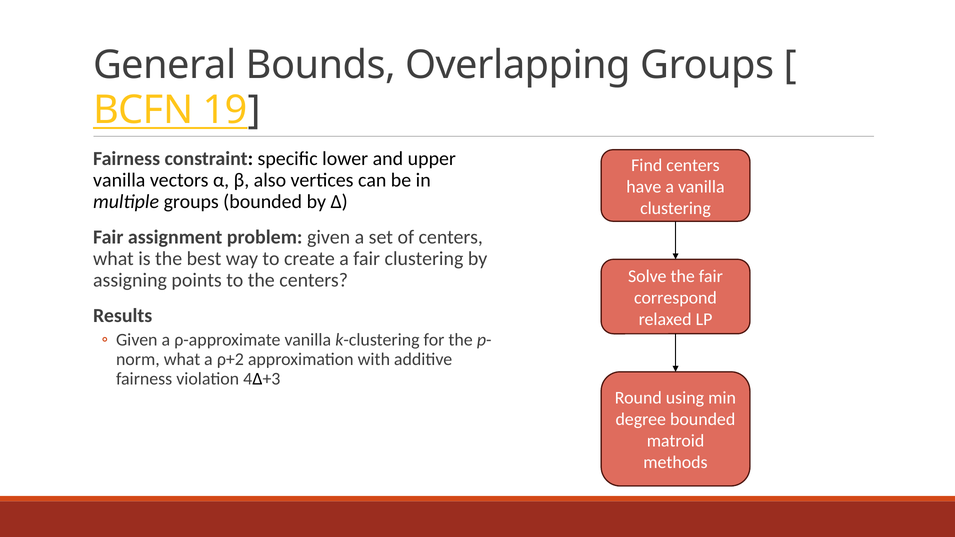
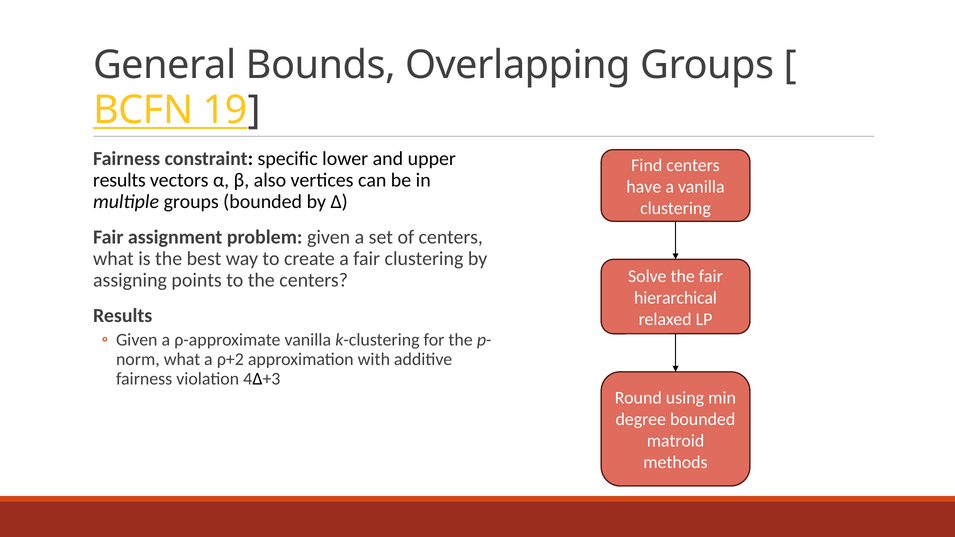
vanilla: vanilla -> results (119, 180)
correspond: correspond -> hierarchical (676, 298)
